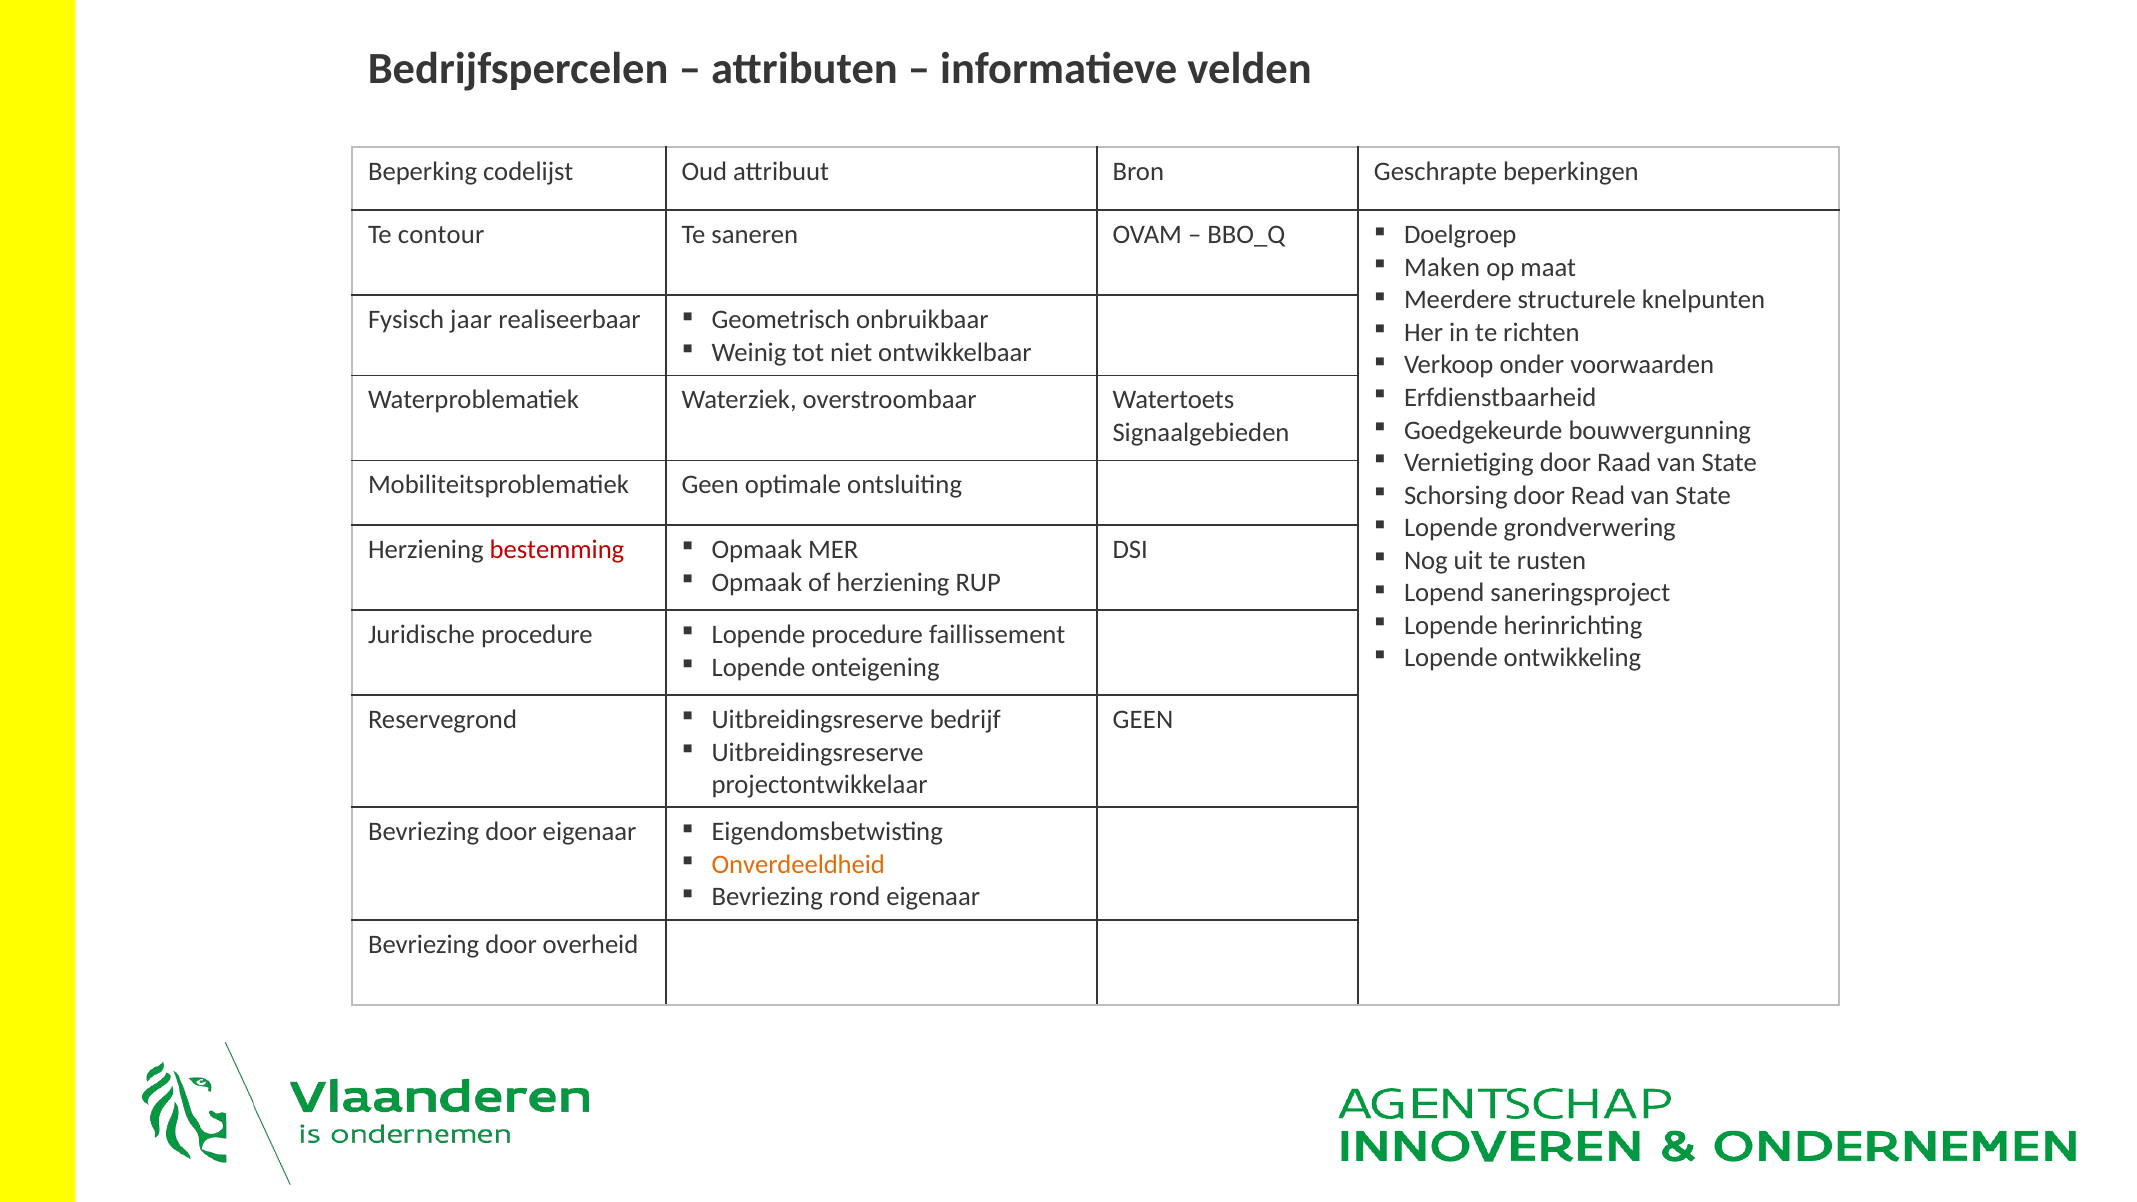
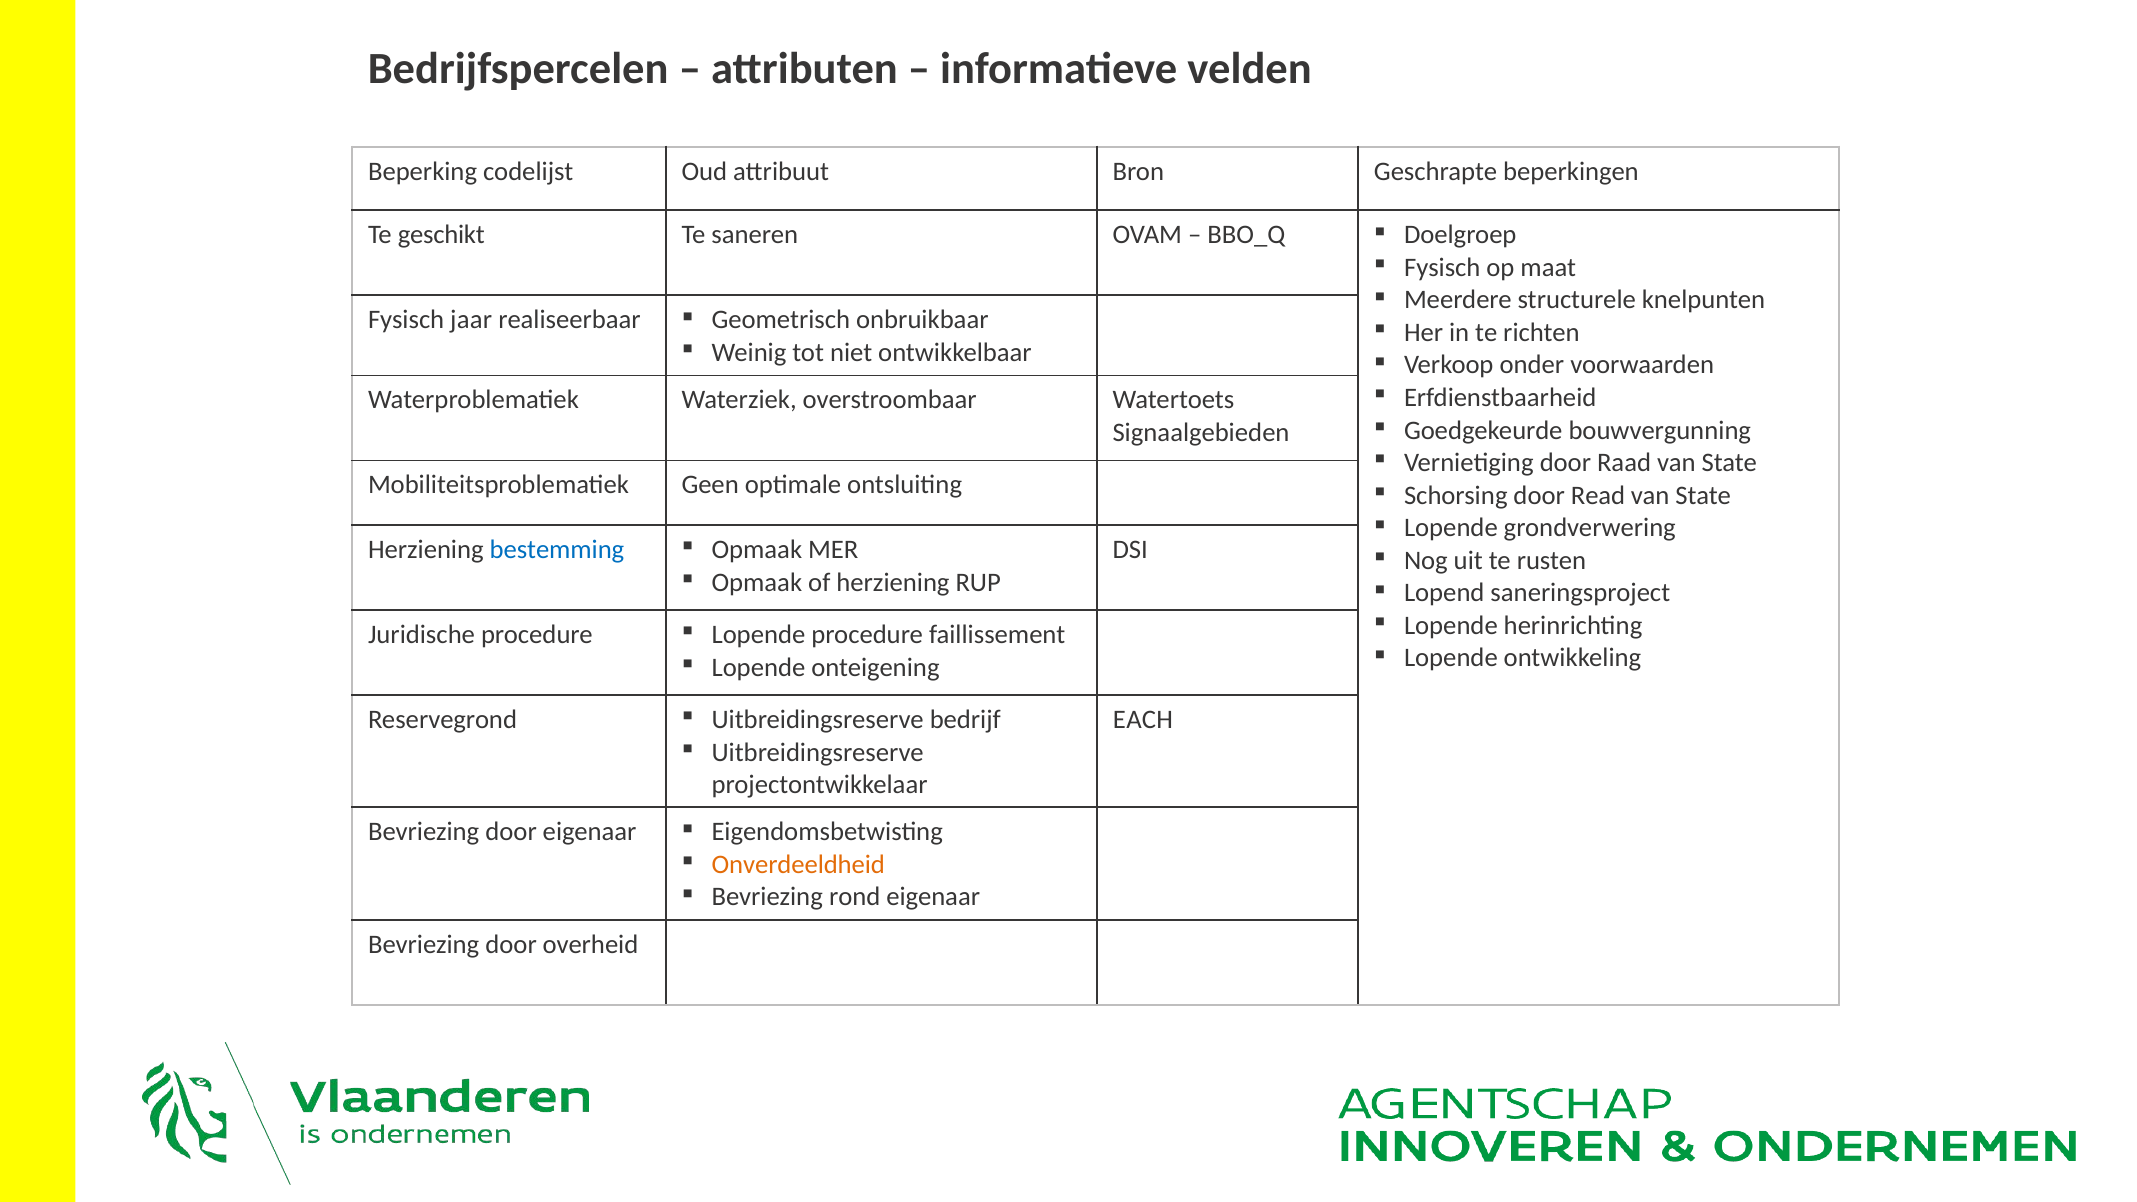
contour: contour -> geschikt (441, 235)
Maken: Maken -> Fysisch (1442, 268)
bestemming colour: red -> blue (557, 550)
GEEN: GEEN -> EACH (1143, 720)
